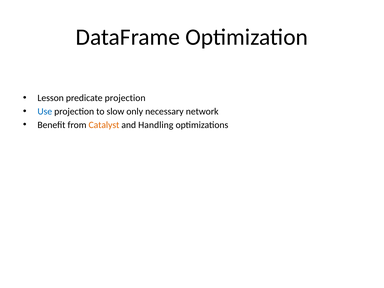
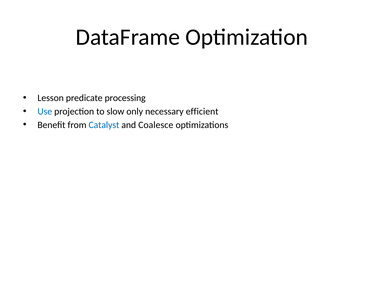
predicate projection: projection -> processing (125, 98)
network: network -> efficient (202, 111)
Catalyst colour: orange -> blue (104, 125)
Handling: Handling -> Coalesce (156, 125)
